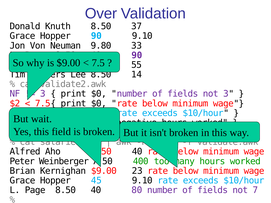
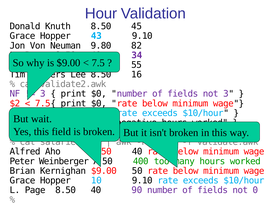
Over: Over -> Hour (101, 13)
37: 37 -> 45 (137, 26)
Hopper 90: 90 -> 43 (96, 36)
33: 33 -> 82 (137, 46)
90: 90 -> 34 (137, 55)
14: 14 -> 16 (137, 75)
23: 23 -> 50 (137, 171)
Hopper 45: 45 -> 10 (96, 181)
80: 80 -> 90 (137, 190)
not 7: 7 -> 0 (255, 190)
